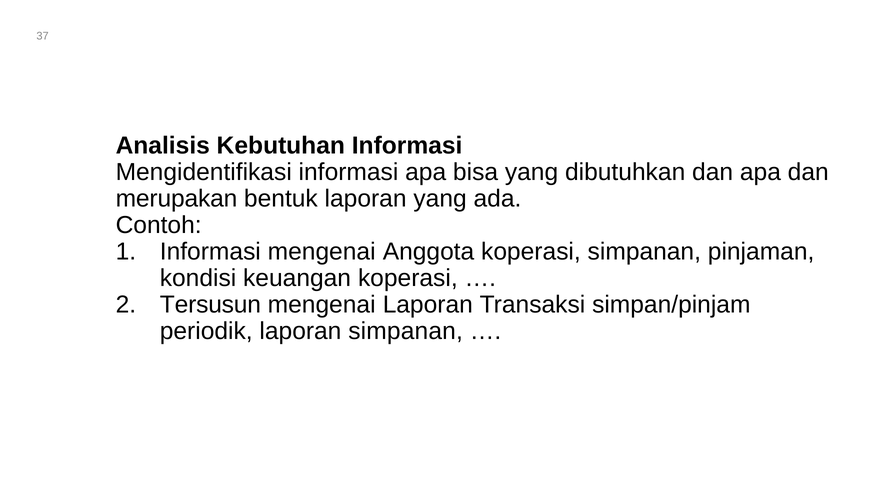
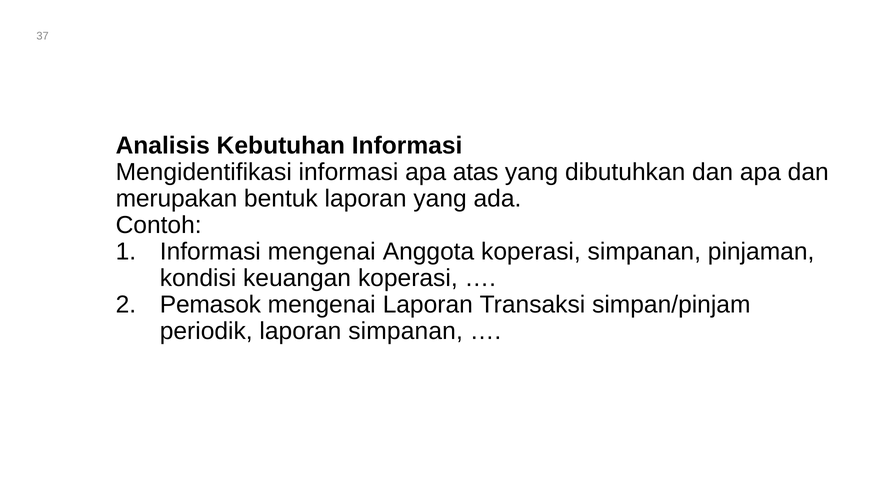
bisa: bisa -> atas (476, 172)
Tersusun: Tersusun -> Pemasok (210, 305)
